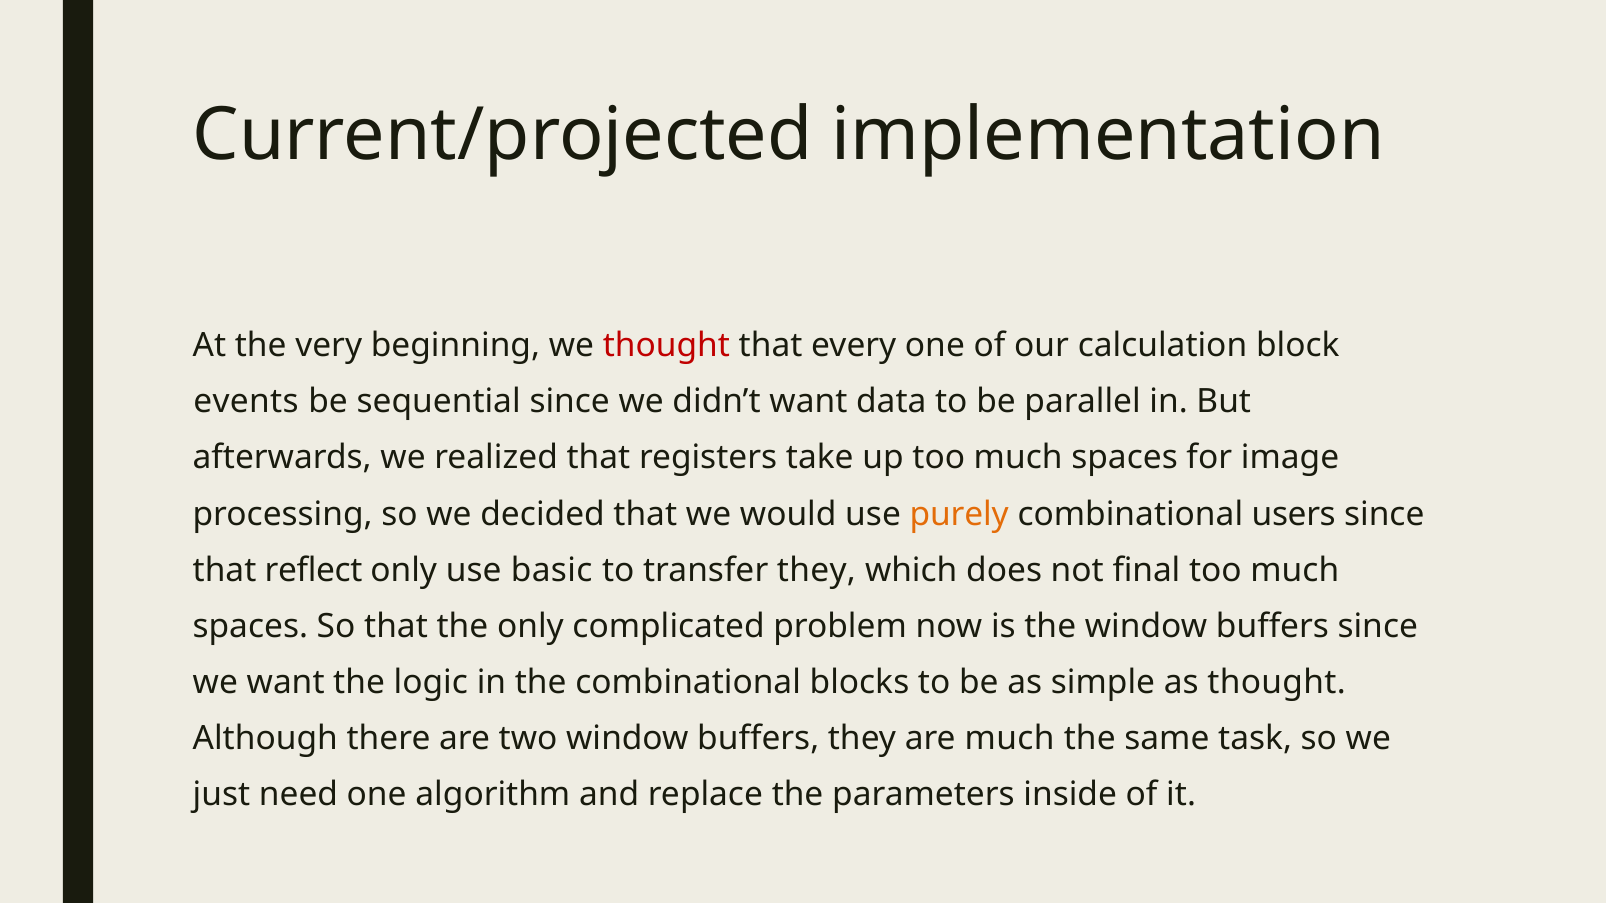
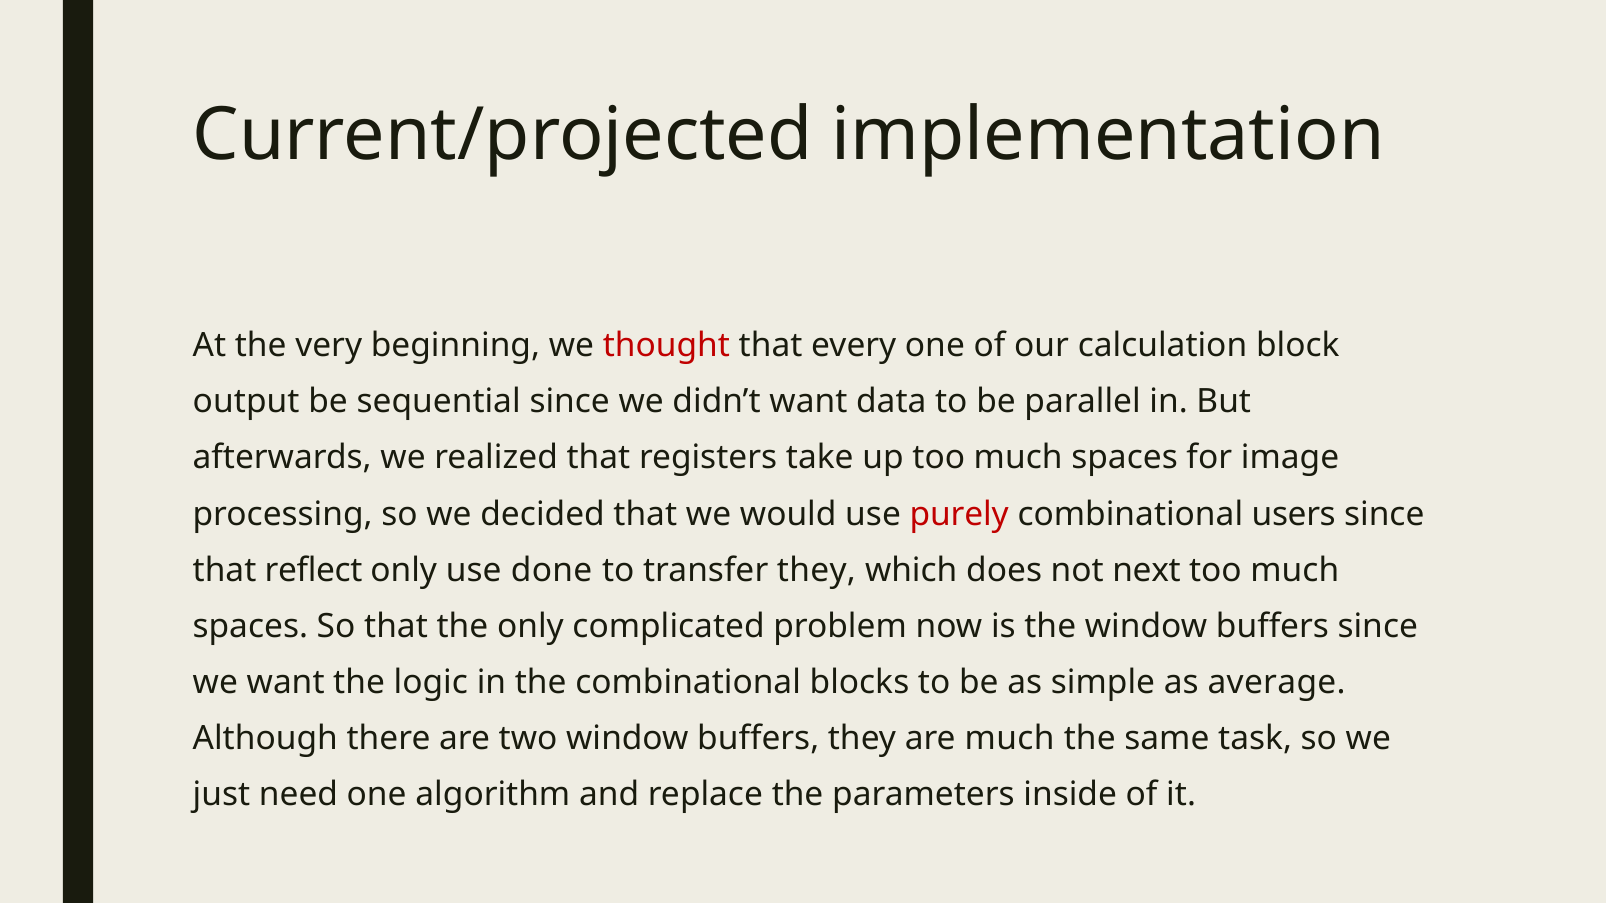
events: events -> output (246, 402)
purely colour: orange -> red (959, 514)
basic: basic -> done (552, 570)
final: final -> next (1147, 570)
as thought: thought -> average (1277, 683)
